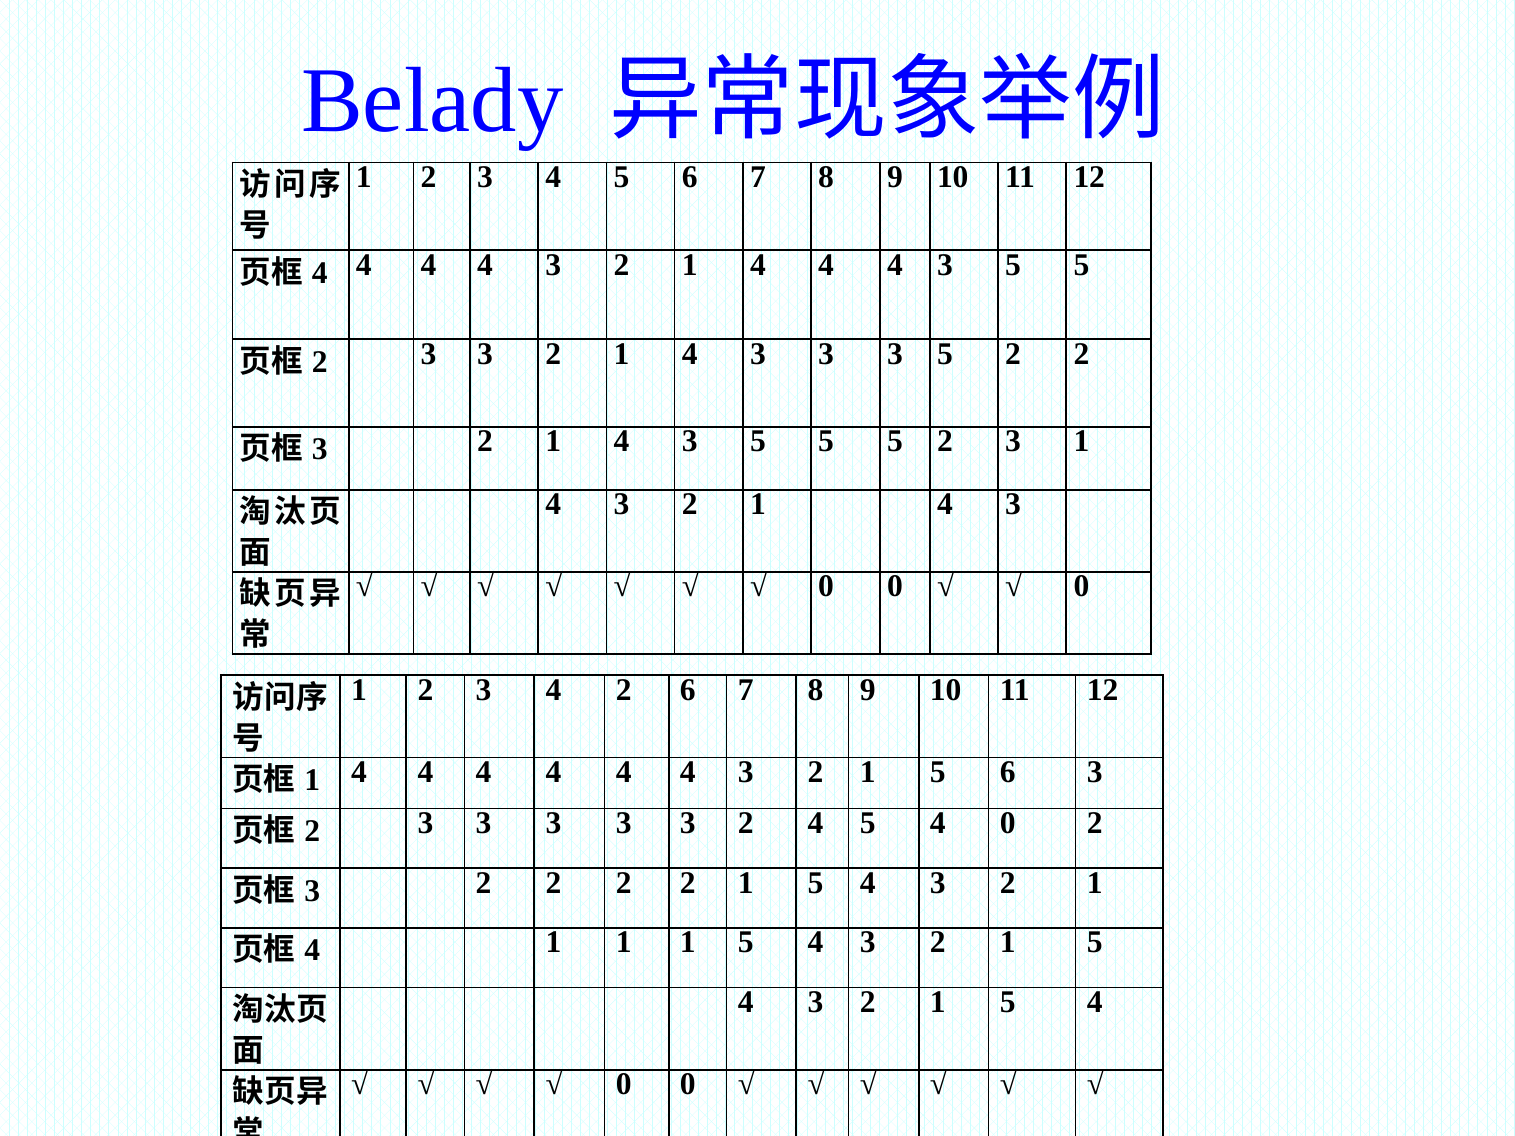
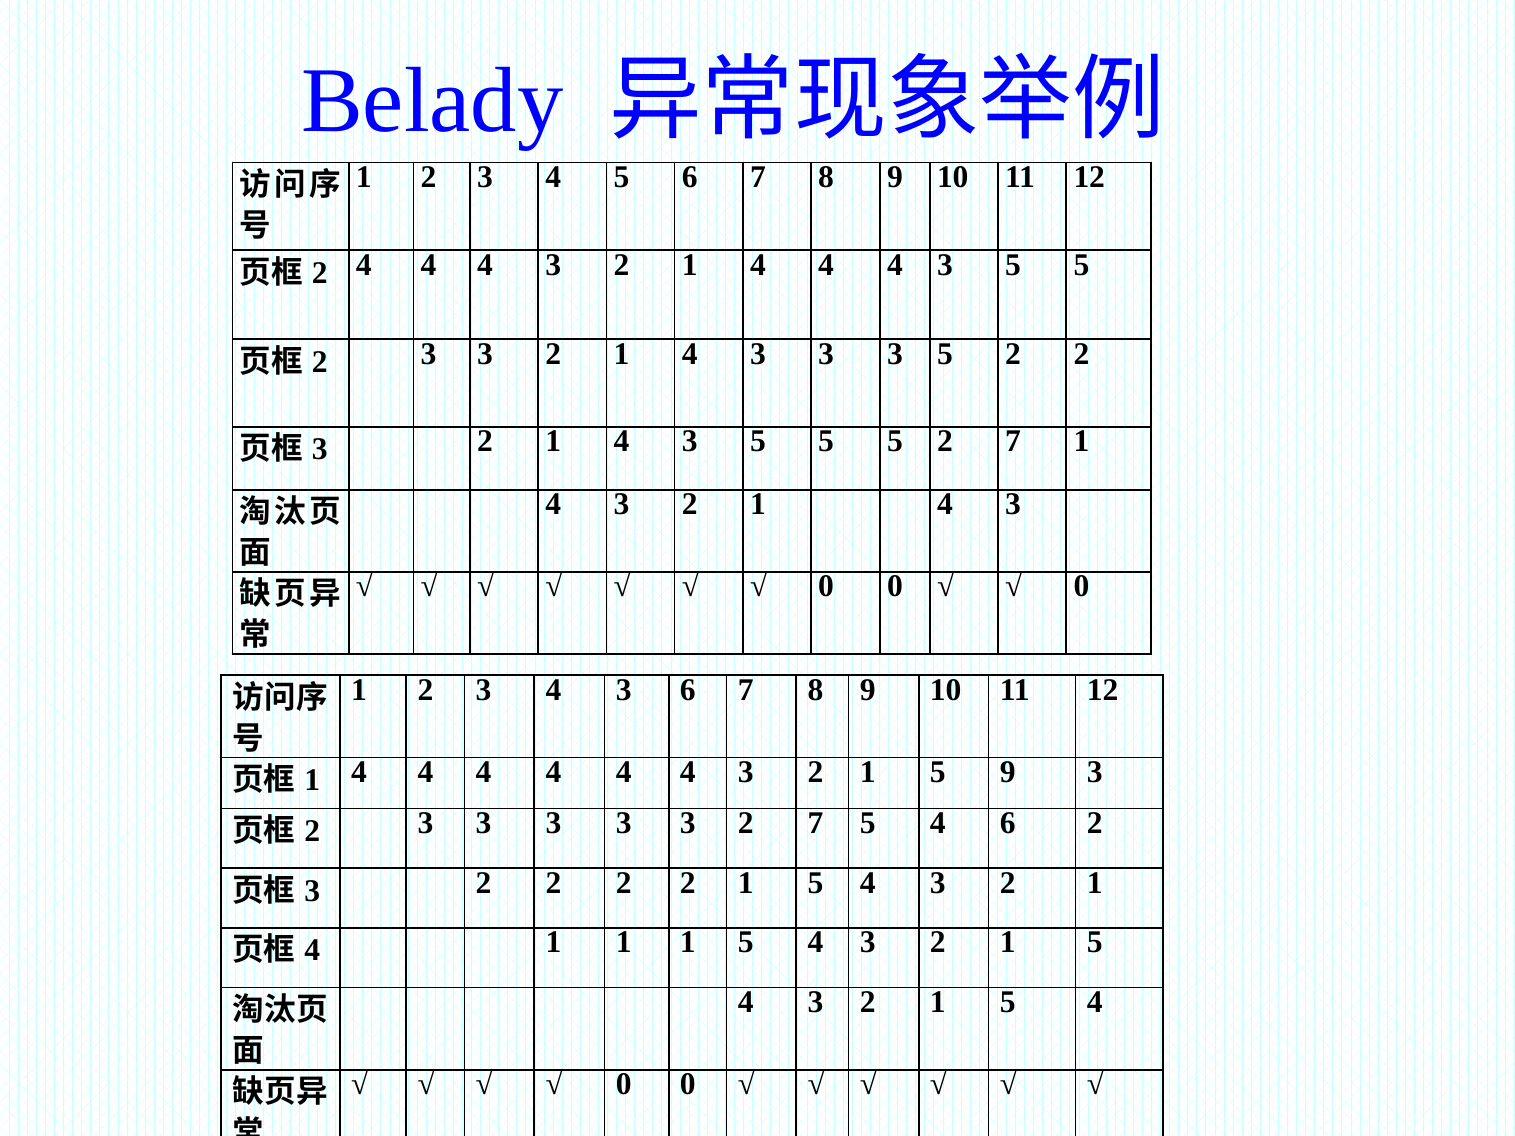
4: 4 -> 2 (320, 273)
5 2 3: 3 -> 7 (1013, 442)
3 4 2: 2 -> 3 (624, 690)
1 5 6: 6 -> 9 (1008, 772)
3 2 4: 4 -> 7 (816, 823)
4 0: 0 -> 6 (1008, 823)
